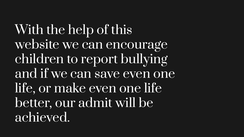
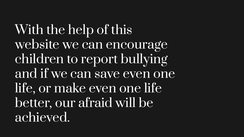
admit: admit -> afraid (95, 103)
